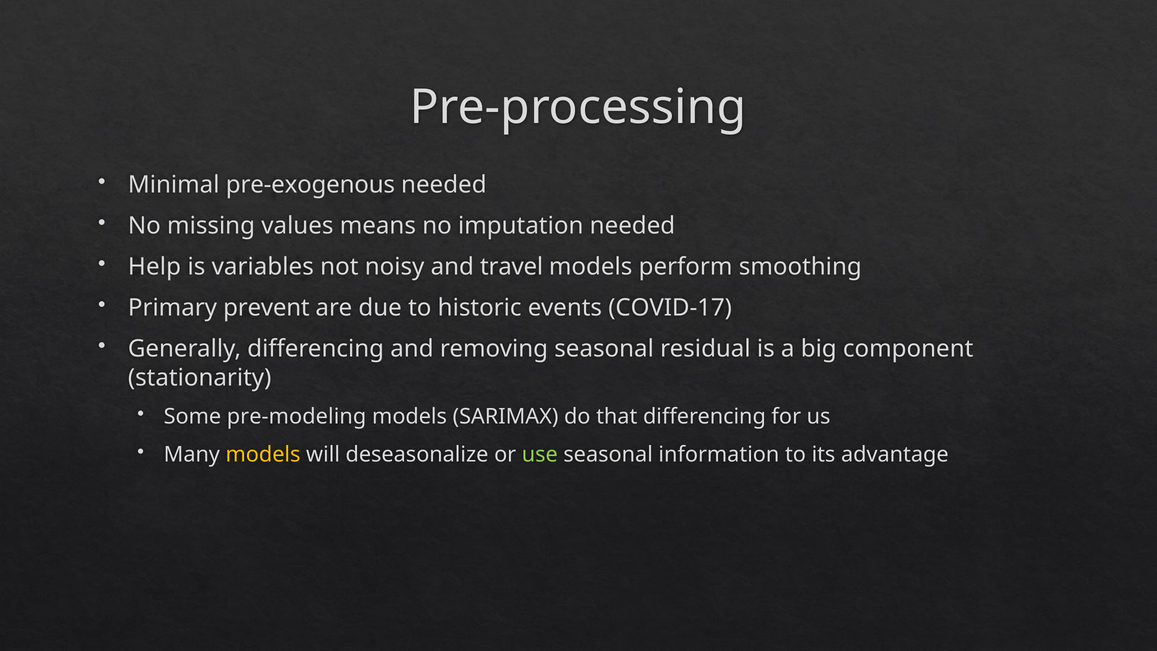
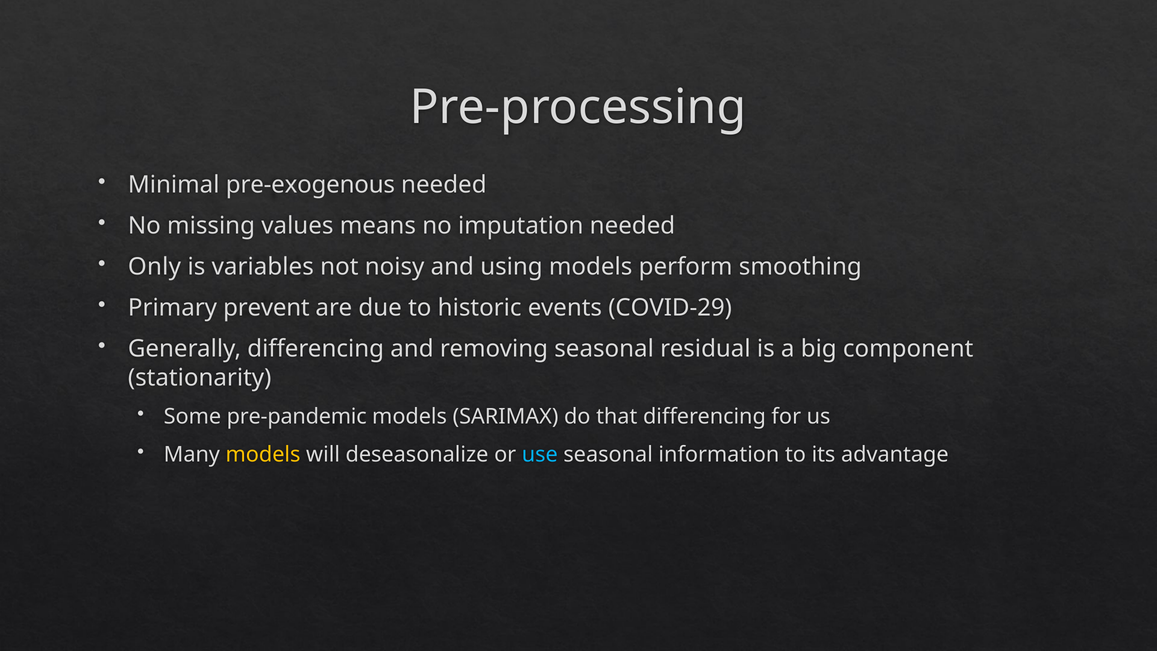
Help: Help -> Only (154, 267)
travel: travel -> using (511, 267)
COVID-17: COVID-17 -> COVID-29 (670, 308)
pre-modeling: pre-modeling -> pre-pandemic (297, 417)
use colour: light green -> light blue (540, 454)
